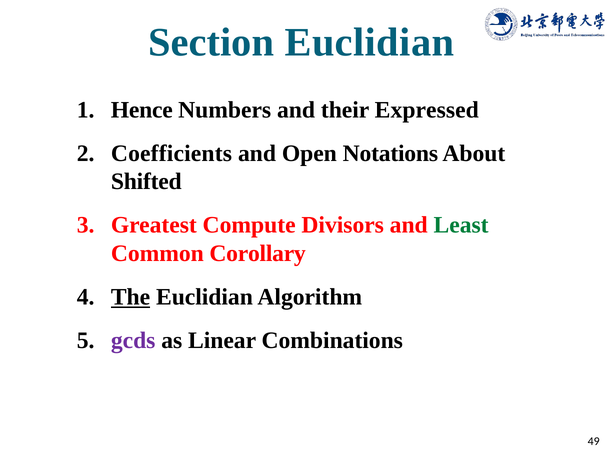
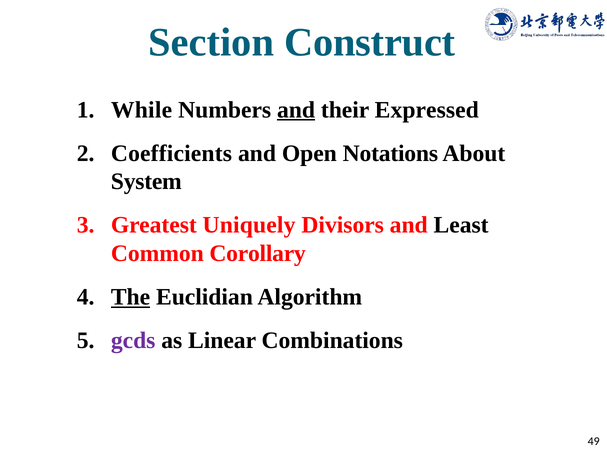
Section Euclidian: Euclidian -> Construct (370, 42)
Hence: Hence -> While (142, 110)
and underline: none -> present (296, 110)
Shifted: Shifted -> System (146, 182)
Compute: Compute -> Uniquely (249, 225)
Least colour: green -> black (461, 225)
